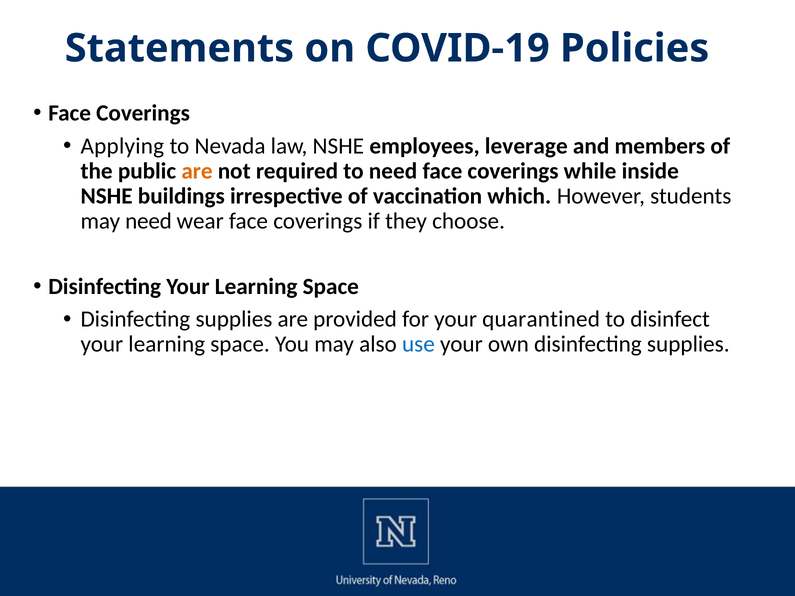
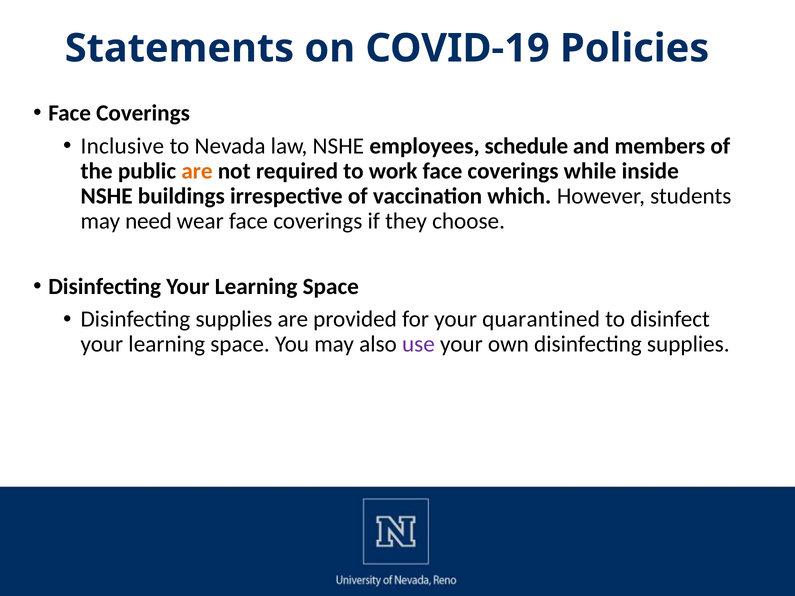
Applying: Applying -> Inclusive (122, 146)
leverage: leverage -> schedule (526, 146)
to need: need -> work (393, 171)
use colour: blue -> purple (418, 344)
